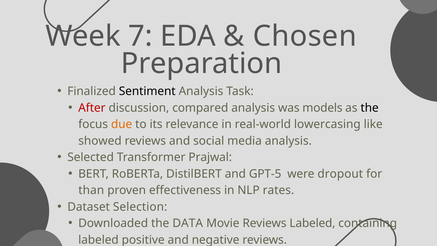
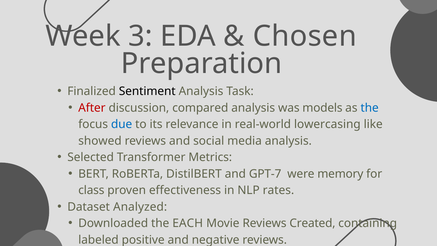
7: 7 -> 3 (140, 36)
the colour: black -> blue (370, 108)
due colour: orange -> blue (122, 124)
Prajwal: Prajwal -> Metrics (210, 157)
GPT-5: GPT-5 -> GPT-7 (265, 174)
dropout: dropout -> memory (340, 174)
than: than -> class (91, 190)
Selection: Selection -> Analyzed (140, 207)
DATA: DATA -> EACH (188, 223)
Reviews Labeled: Labeled -> Created (312, 223)
